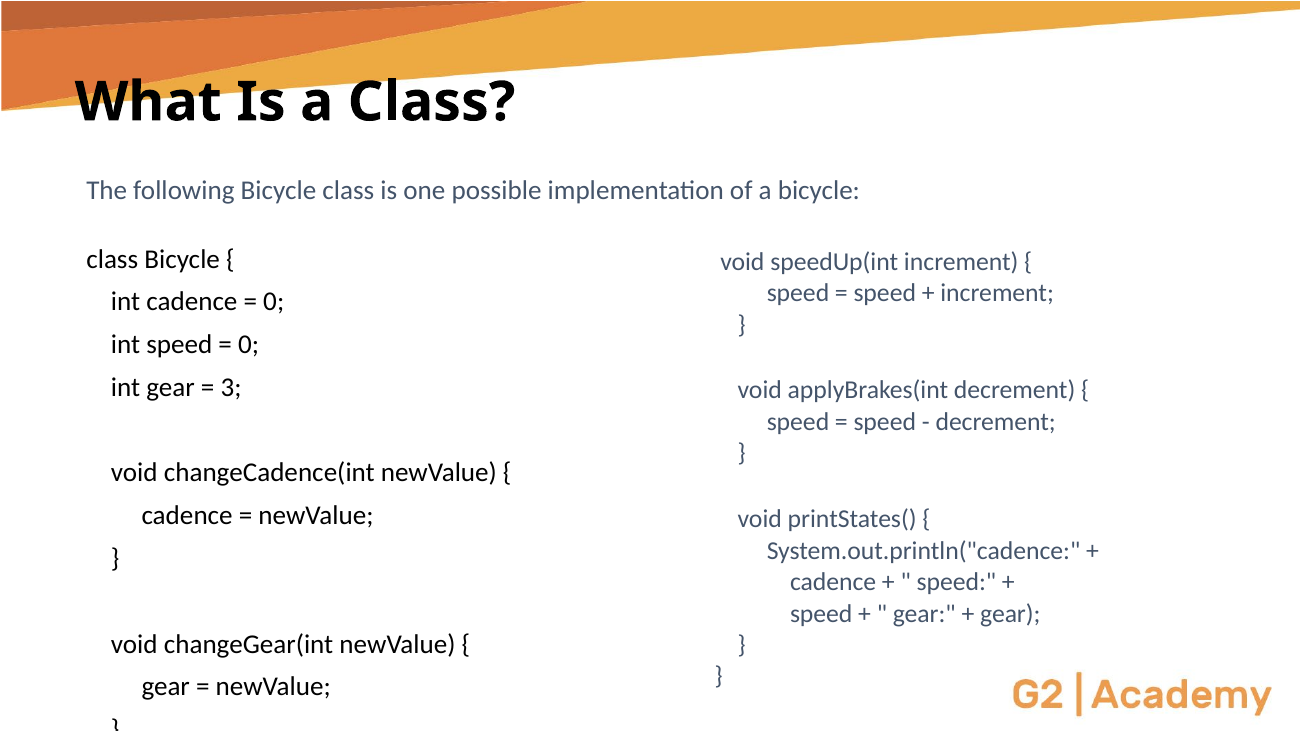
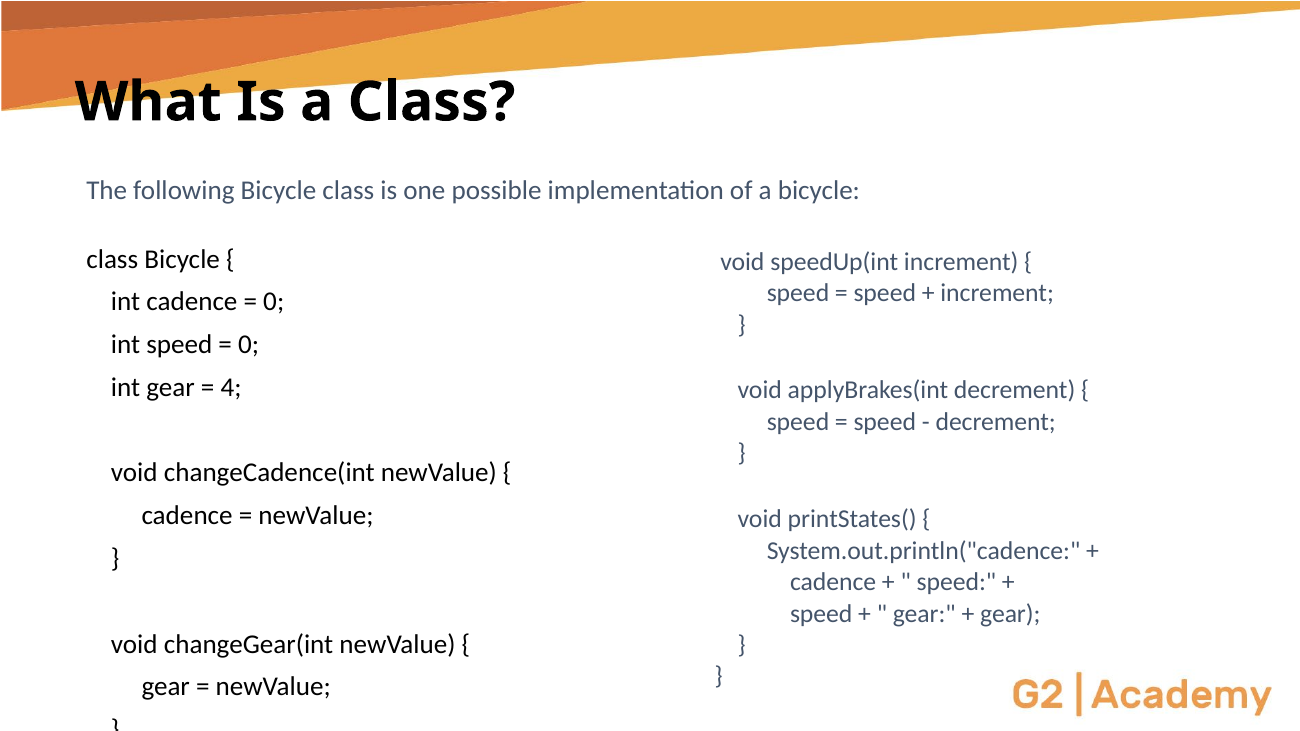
3: 3 -> 4 (231, 388)
